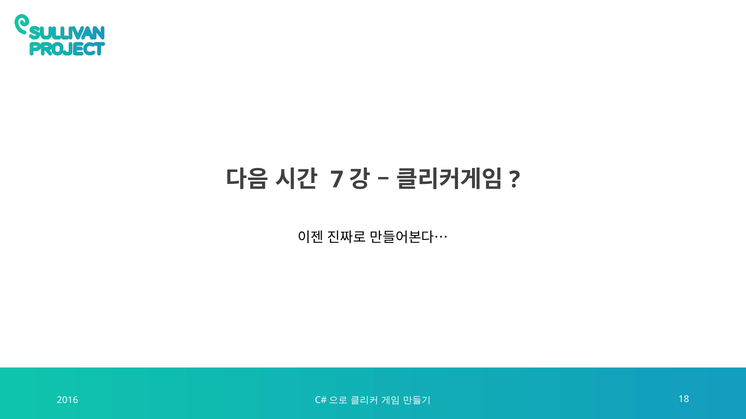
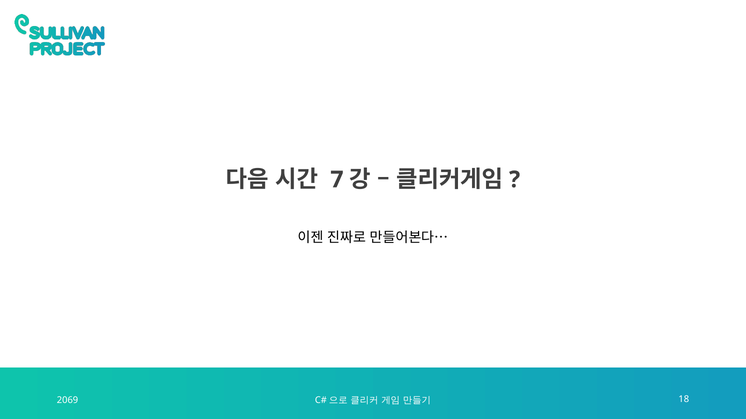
2016: 2016 -> 2069 (68, 401)
